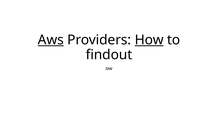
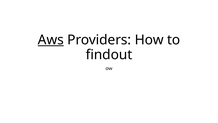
How underline: present -> none (149, 40)
